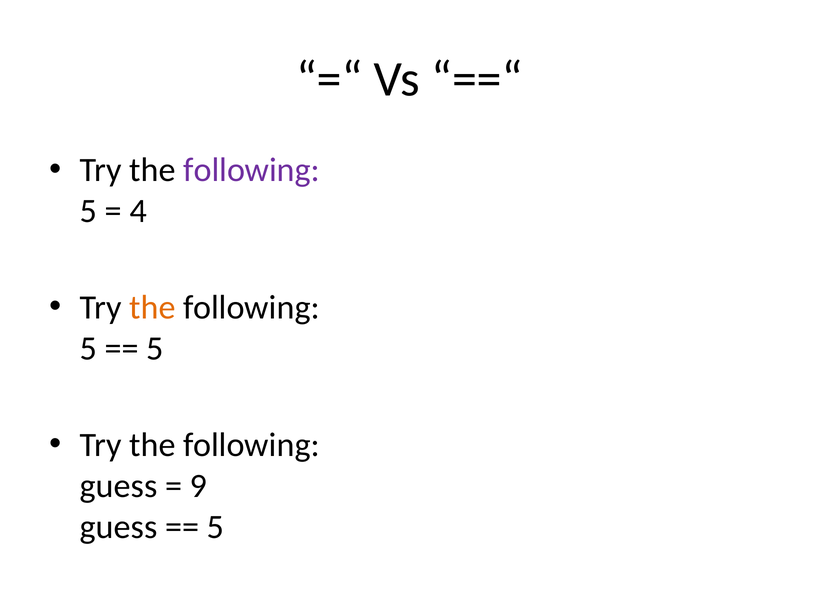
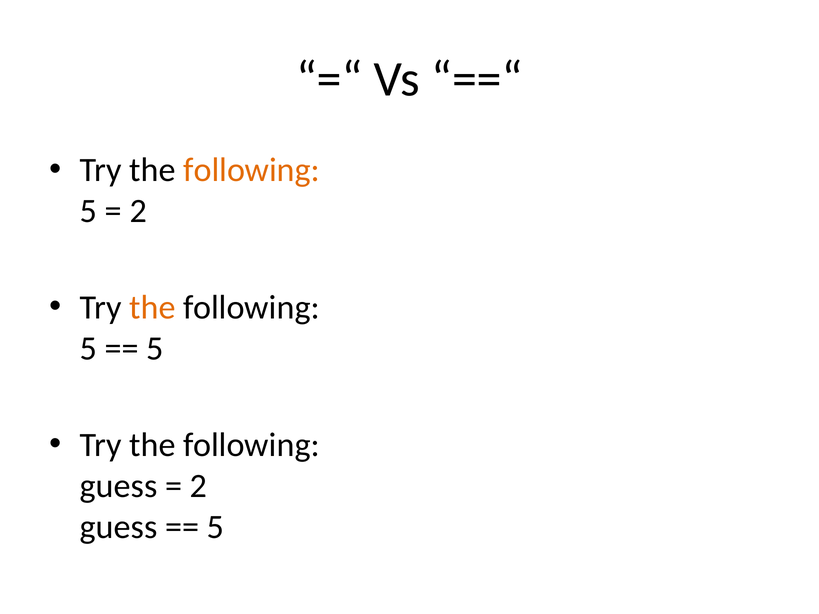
following colour: purple -> orange (252, 170)
4: 4 -> 2 (138, 211)
9: 9 -> 2 (198, 486)
